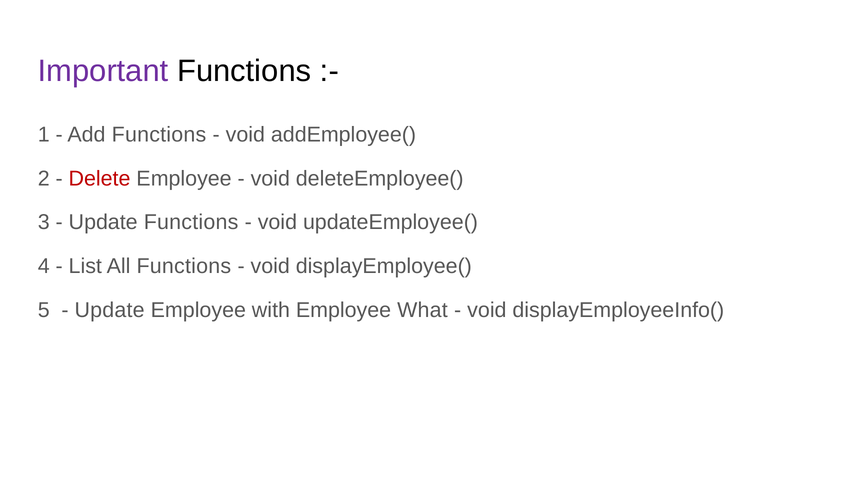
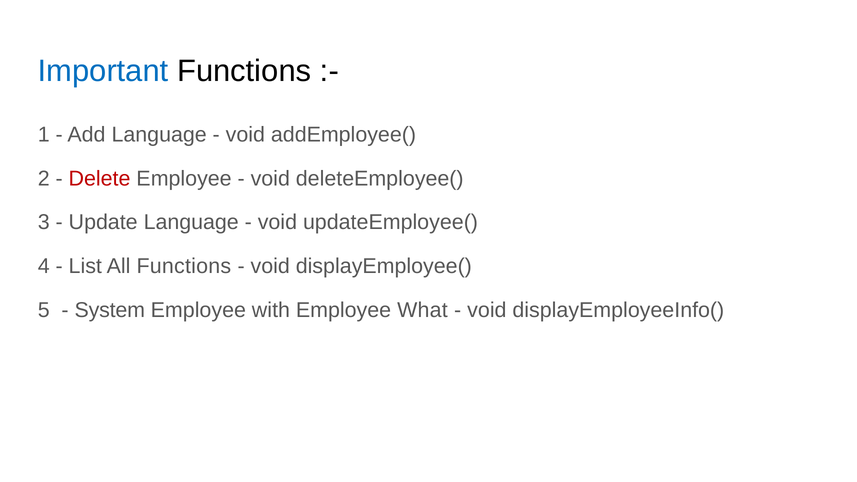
Important colour: purple -> blue (103, 71)
Add Functions: Functions -> Language (159, 135)
Update Functions: Functions -> Language (191, 222)
Update: Update -> System (110, 310)
